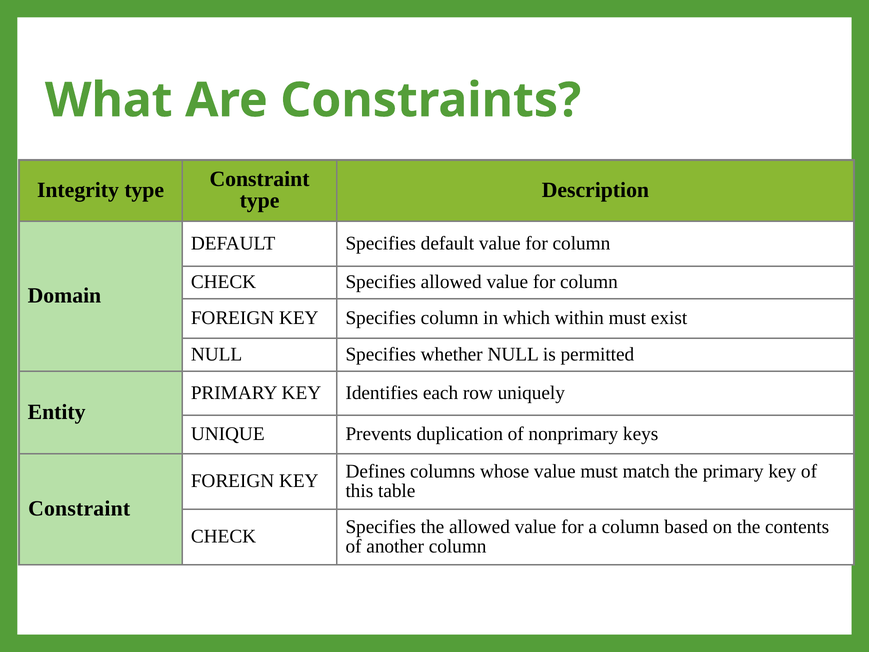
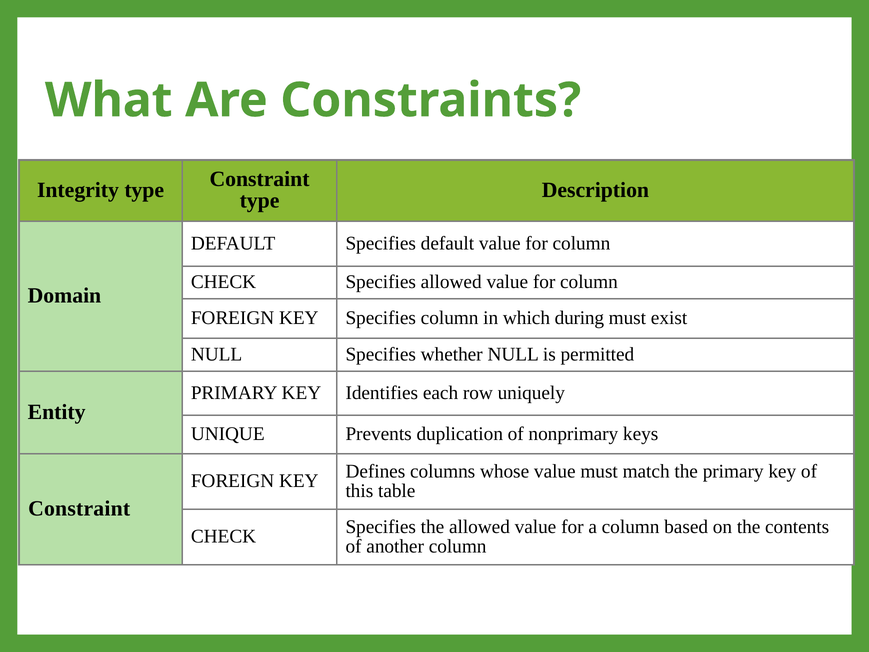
within: within -> during (579, 318)
